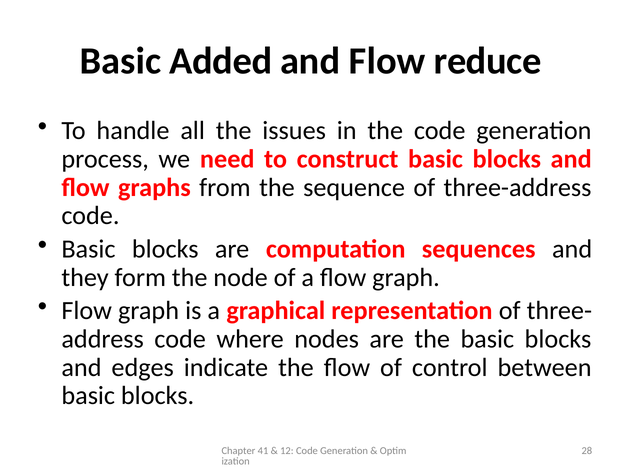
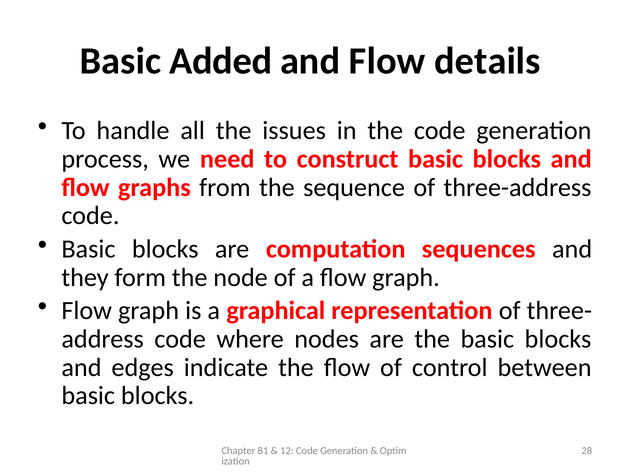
reduce: reduce -> details (487, 61)
41: 41 -> 81 (263, 451)
